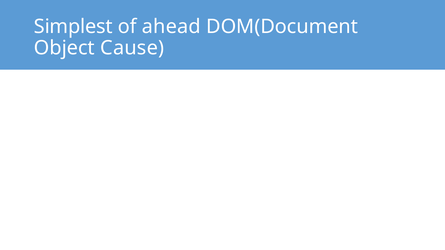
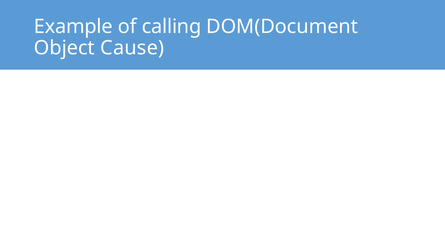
Simplest: Simplest -> Example (73, 27)
ahead: ahead -> calling (172, 27)
